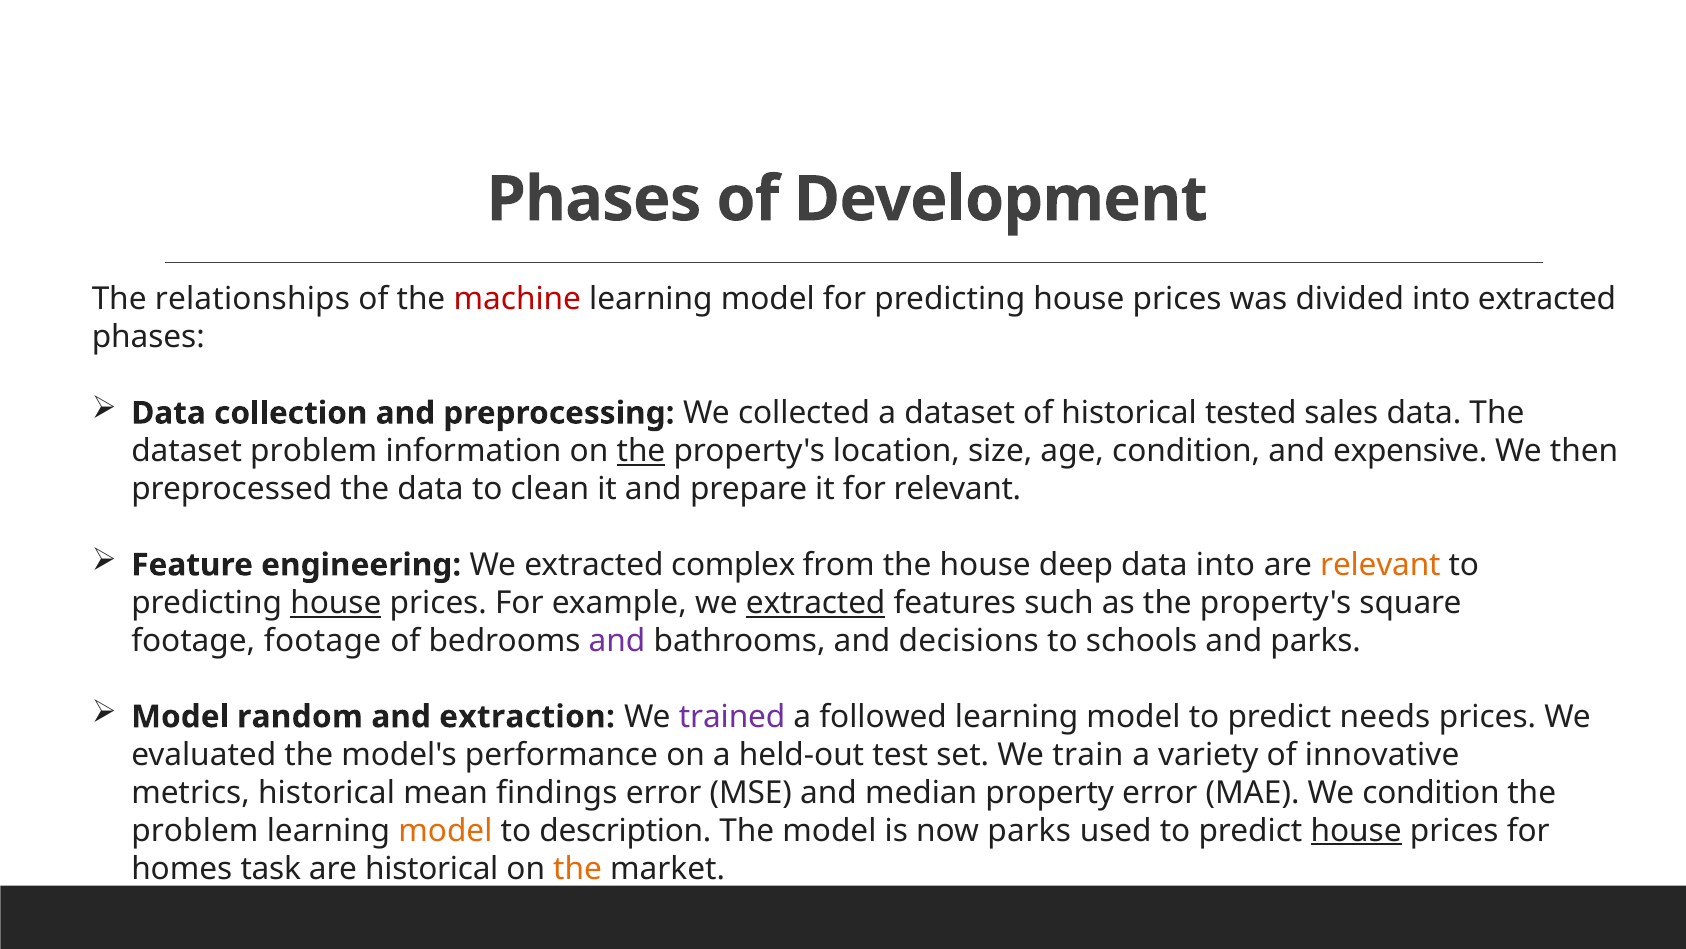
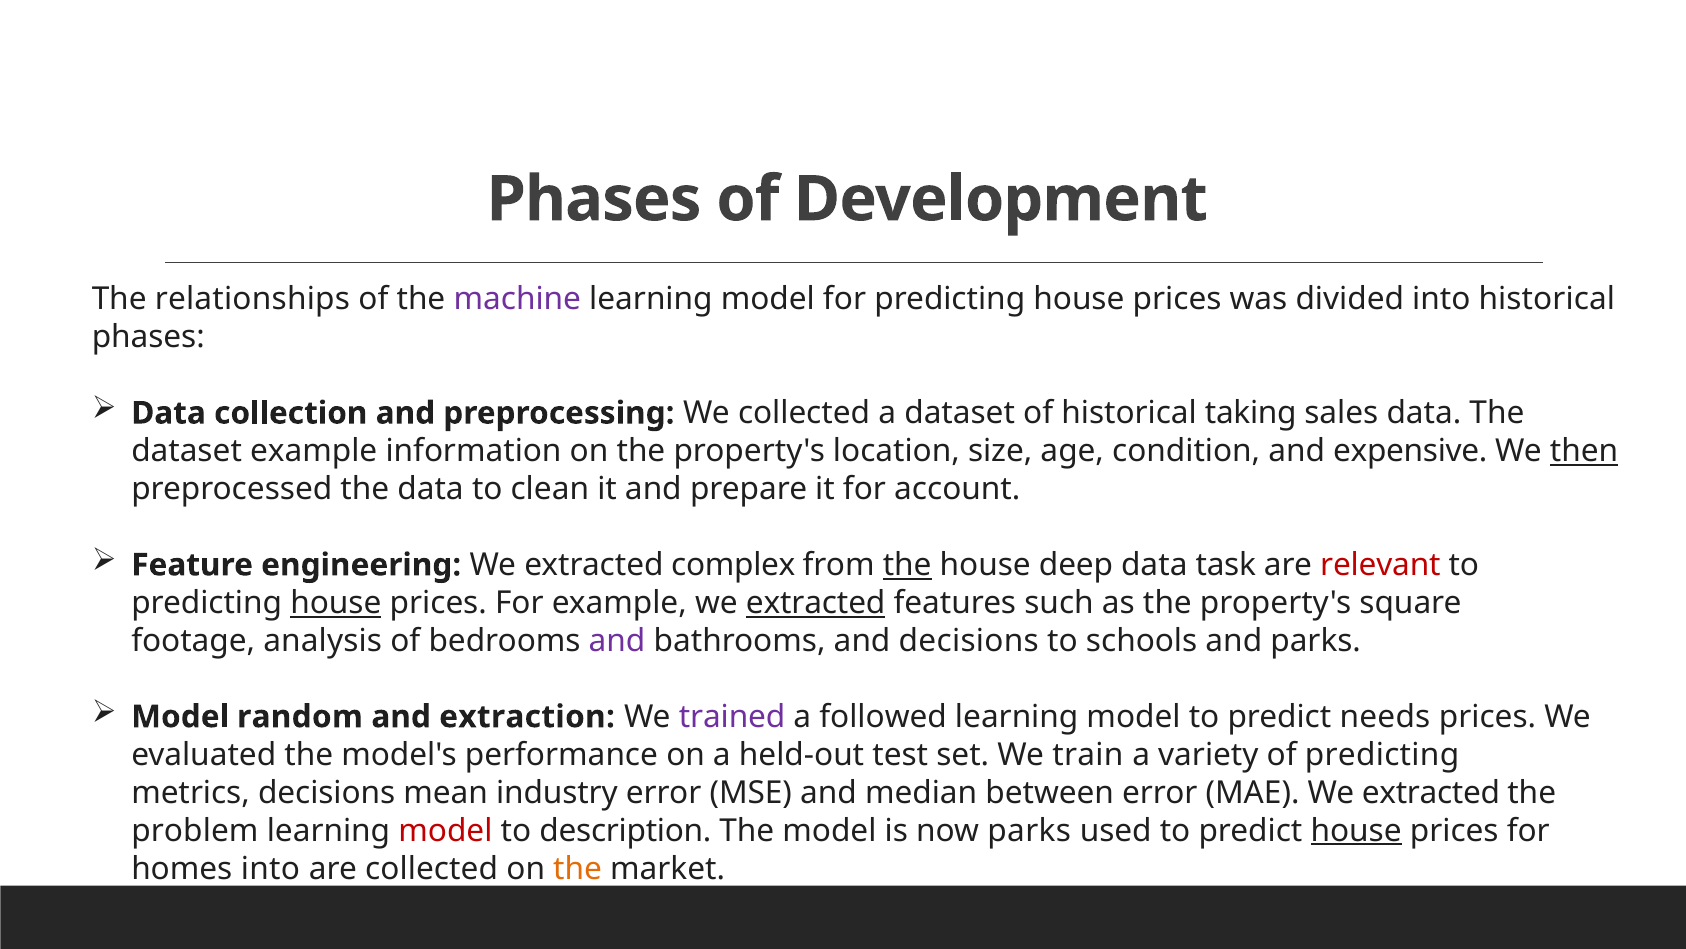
machine colour: red -> purple (517, 299)
into extracted: extracted -> historical (1547, 299)
tested: tested -> taking (1251, 413)
dataset problem: problem -> example (314, 451)
the underline: present -> none (641, 451)
then underline: none -> present (1584, 451)
for relevant: relevant -> account (957, 489)
the underline: none -> present (907, 565)
data into: into -> task (1226, 565)
relevant colour: orange -> red (1380, 565)
footage footage: footage -> analysis (323, 640)
of innovative: innovative -> predicting (1382, 754)
metrics historical: historical -> decisions (327, 792)
findings: findings -> industry (557, 792)
property: property -> between (1050, 792)
MAE We condition: condition -> extracted (1431, 792)
model colour: orange -> red (445, 830)
homes task: task -> into (270, 868)
are historical: historical -> collected (432, 868)
